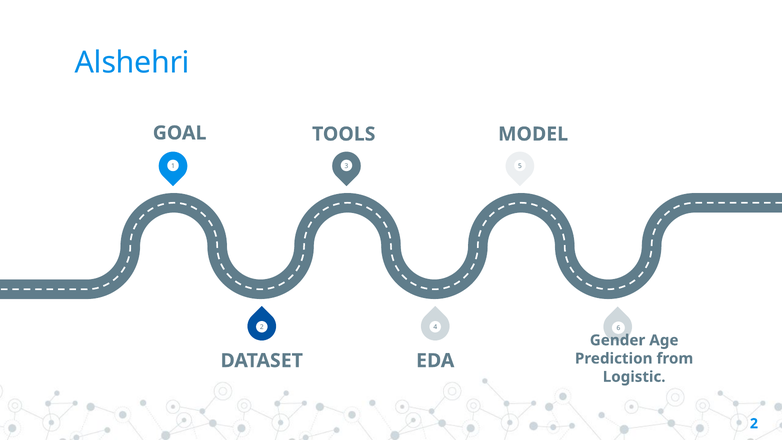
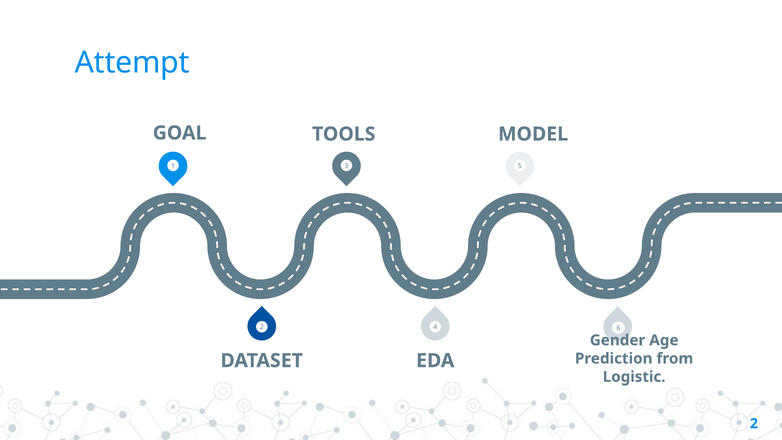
Alshehri: Alshehri -> Attempt (132, 62)
